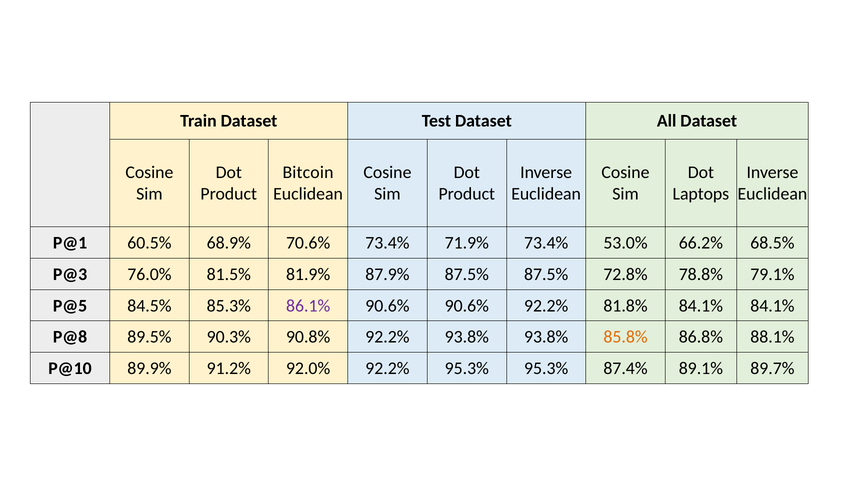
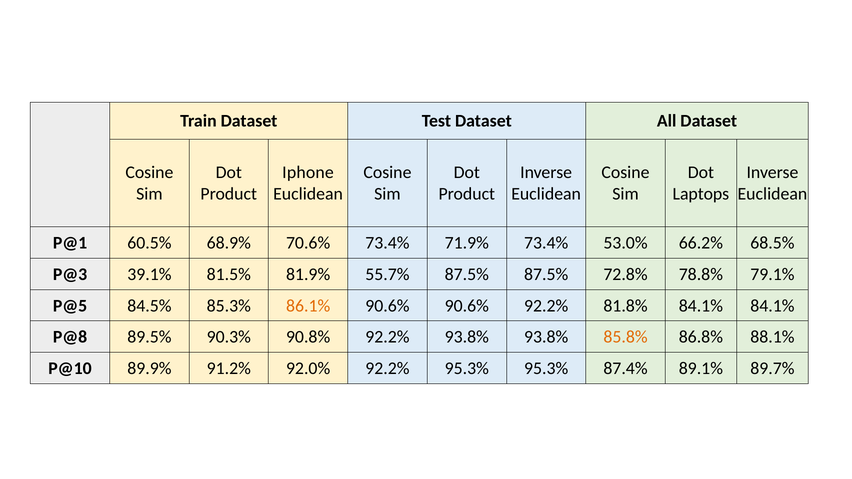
Bitcoin: Bitcoin -> Iphone (308, 173)
76.0%: 76.0% -> 39.1% (149, 274)
87.9%: 87.9% -> 55.7% (387, 274)
86.1% colour: purple -> orange (308, 306)
